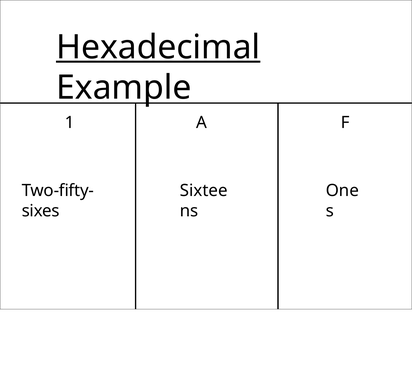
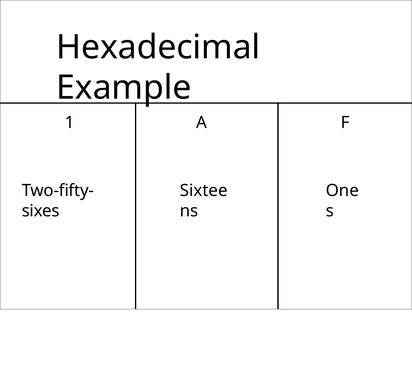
Hexadecimal underline: present -> none (158, 47)
